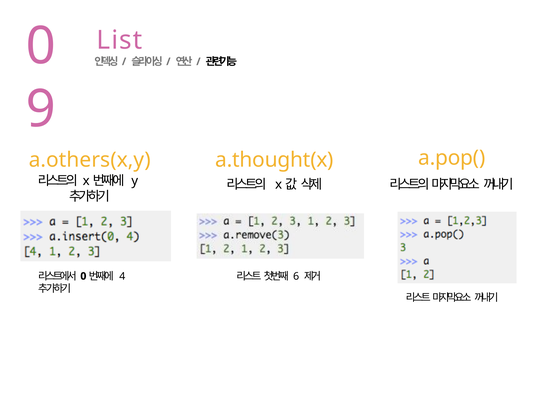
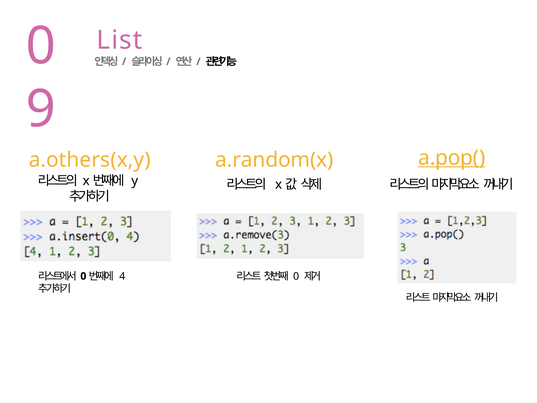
a.pop( underline: none -> present (452, 158)
a.thought(x: a.thought(x -> a.random(x (274, 160)
6: 6 -> 0 (296, 276)
